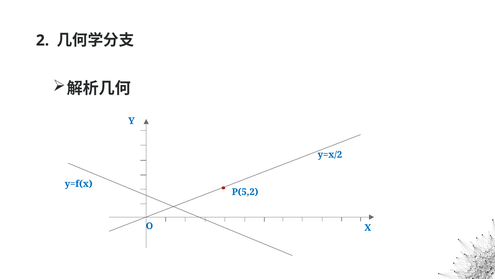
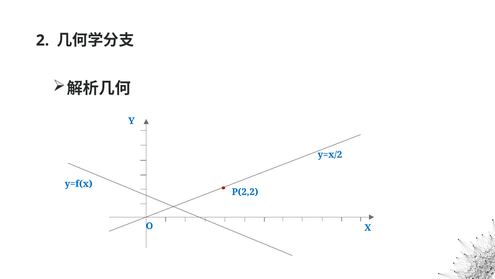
P(5,2: P(5,2 -> P(2,2 (245, 192)
